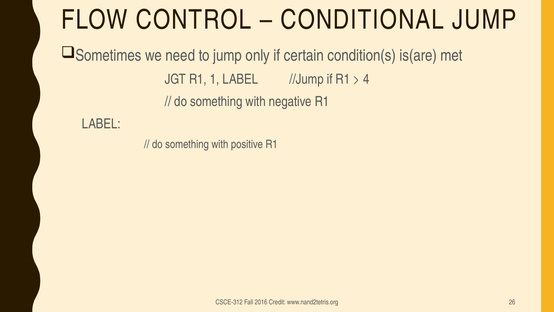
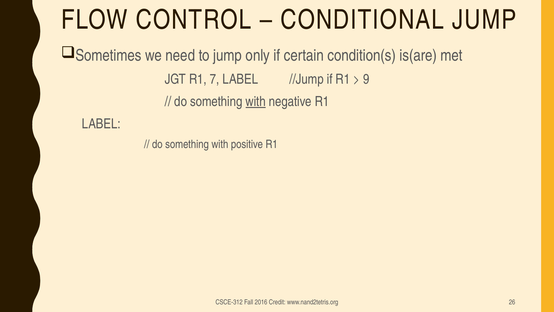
1: 1 -> 7 (215, 79)
4: 4 -> 9 (366, 79)
with underline: none -> present (256, 101)
